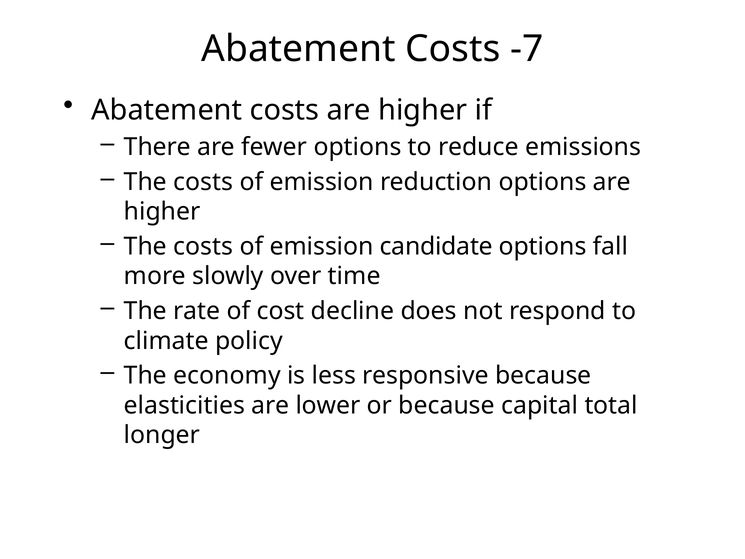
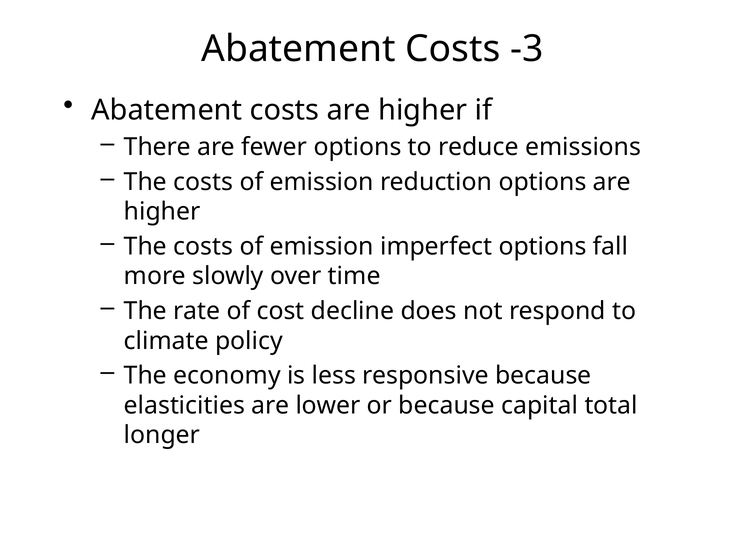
-7: -7 -> -3 (527, 49)
candidate: candidate -> imperfect (436, 246)
